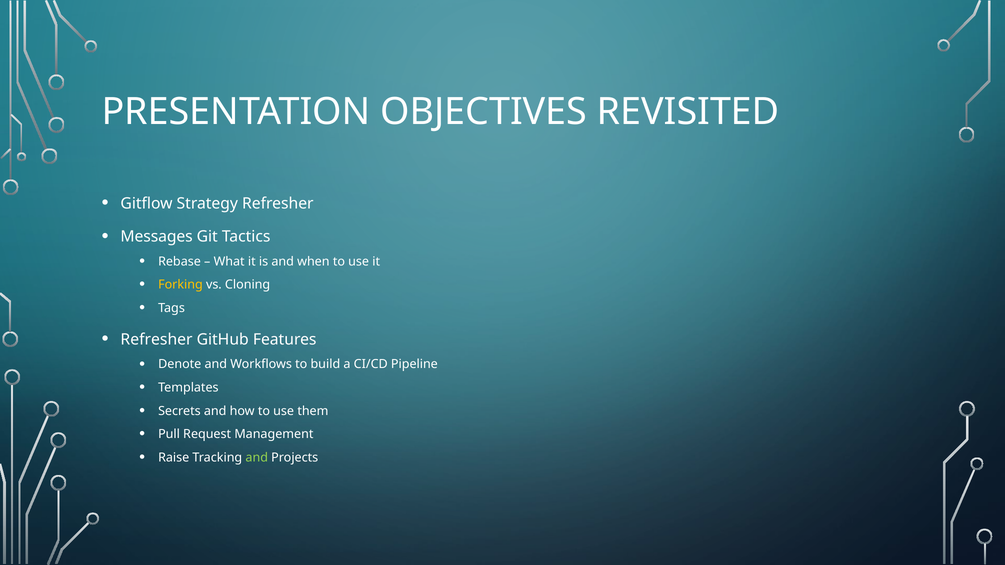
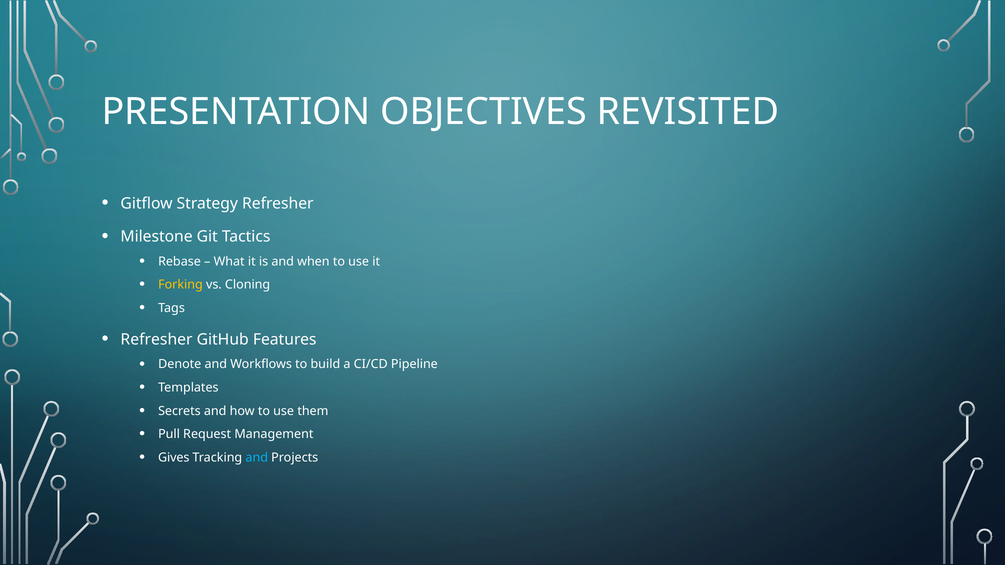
Messages: Messages -> Milestone (157, 237)
Raise: Raise -> Gives (174, 458)
and colour: light green -> light blue (257, 458)
